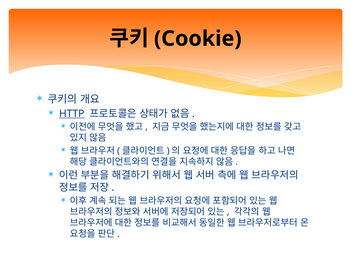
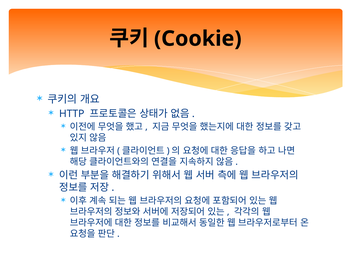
HTTP underline: present -> none (72, 113)
